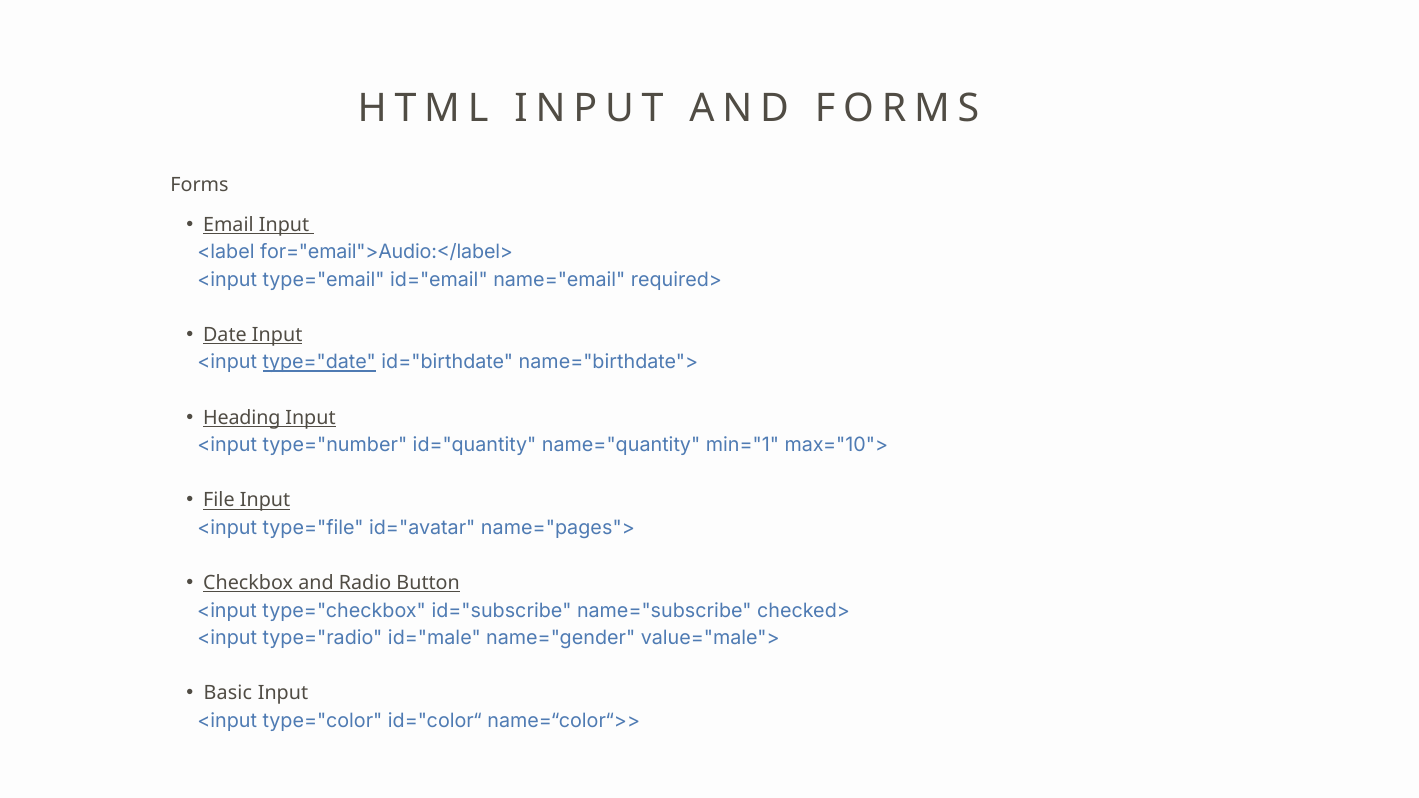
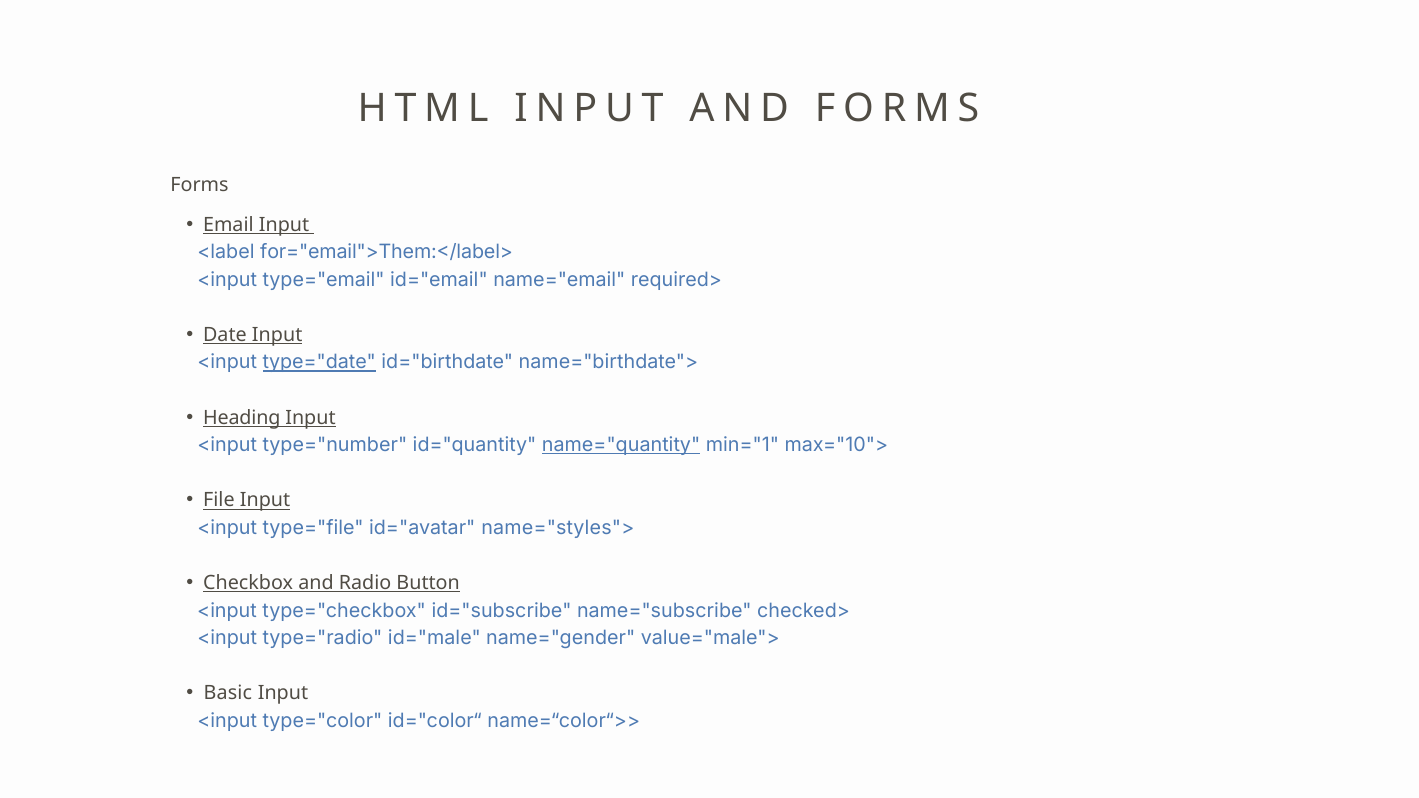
for="email">Audio:</label>: for="email">Audio:</label> -> for="email">Them:</label> (387, 252)
name="quantity underline: none -> present (621, 445)
name="pages">: name="pages"> -> name="styles"> (558, 528)
